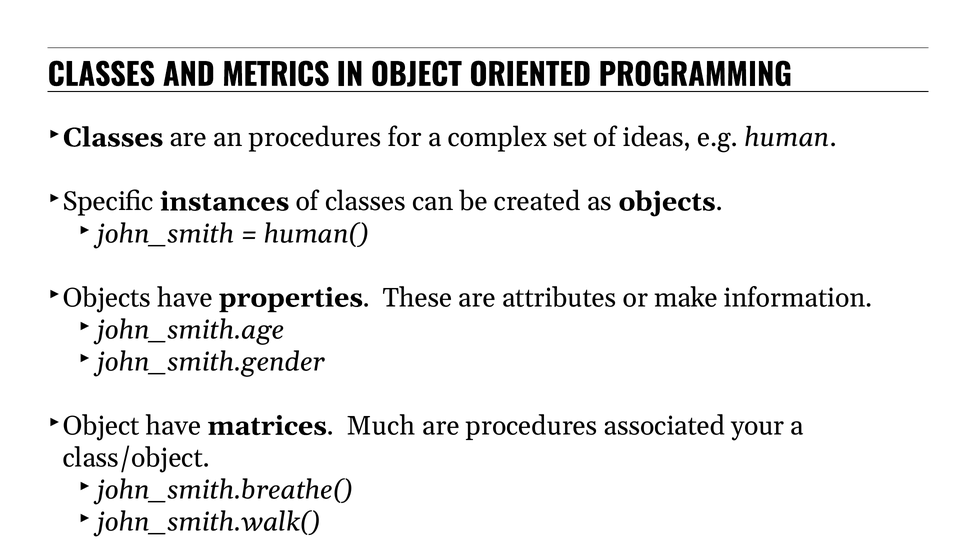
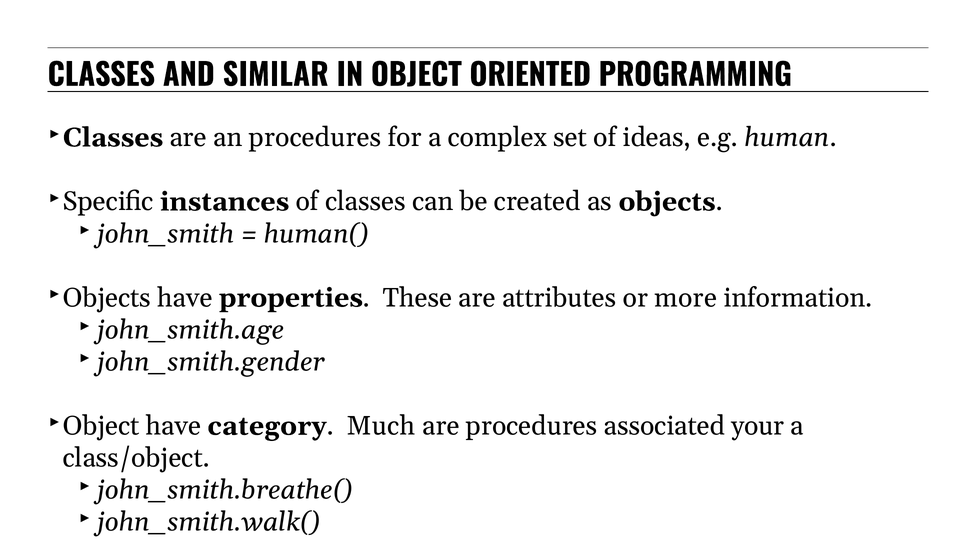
METRICS: METRICS -> SIMILAR (276, 76)
make: make -> more (686, 298)
matrices: matrices -> category (267, 426)
